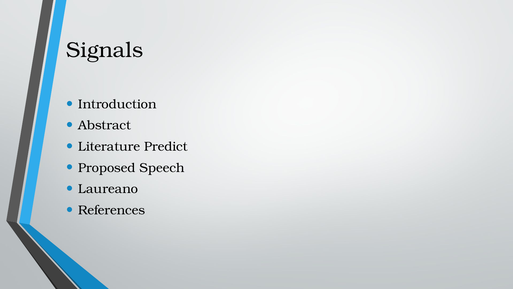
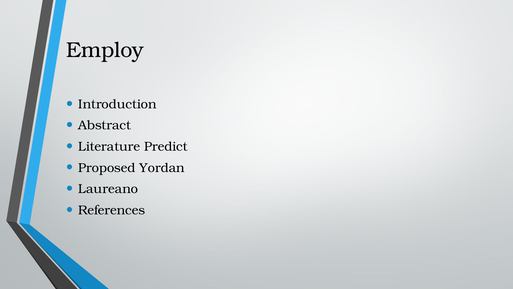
Signals: Signals -> Employ (105, 50)
Speech: Speech -> Yordan (162, 168)
